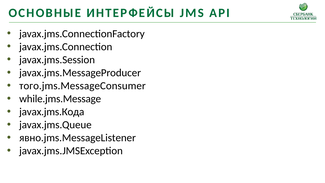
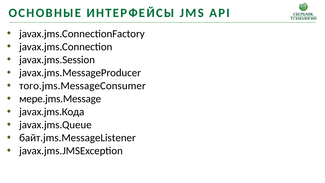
while.jms.Message: while.jms.Message -> мере.jms.Message (60, 99)
явно.jms.MessageListener: явно.jms.MessageListener -> байт.jms.MessageListener (78, 138)
